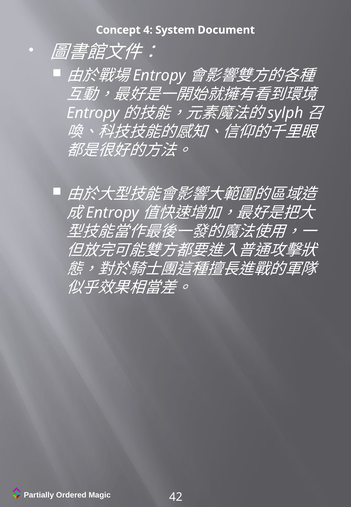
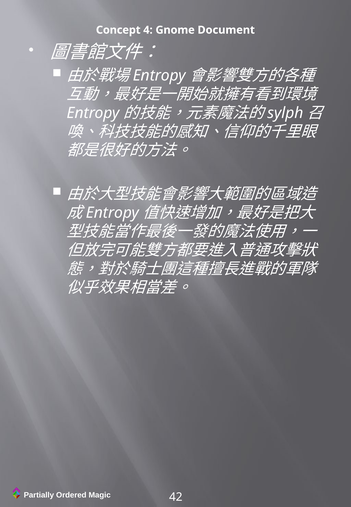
System: System -> Gnome (175, 30)
